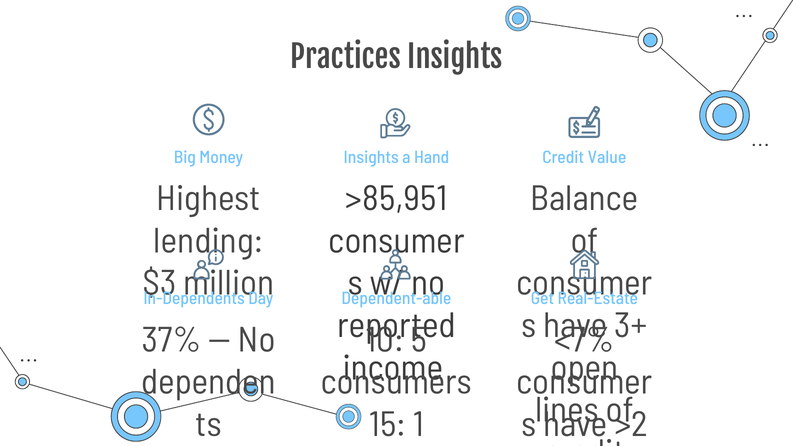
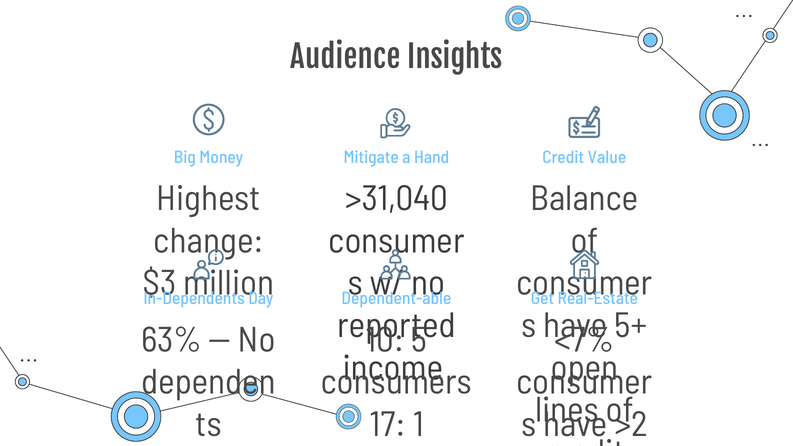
Practices: Practices -> Audience (345, 58)
Money Insights: Insights -> Mitigate (371, 157)
>85,951: >85,951 -> >31,040 (397, 199)
lending: lending -> change (208, 241)
3+: 3+ -> 5+ (631, 326)
37%: 37% -> 63% (172, 340)
15: 15 -> 17 (387, 425)
